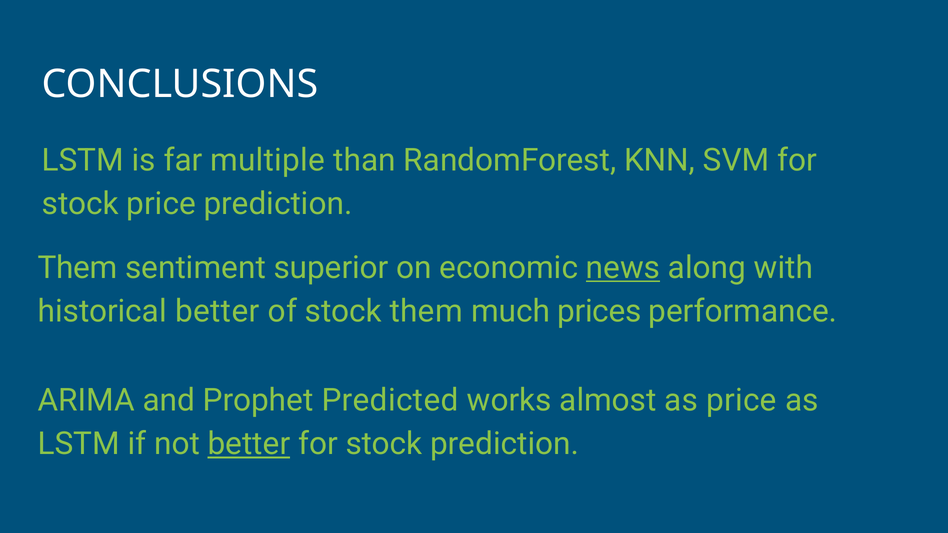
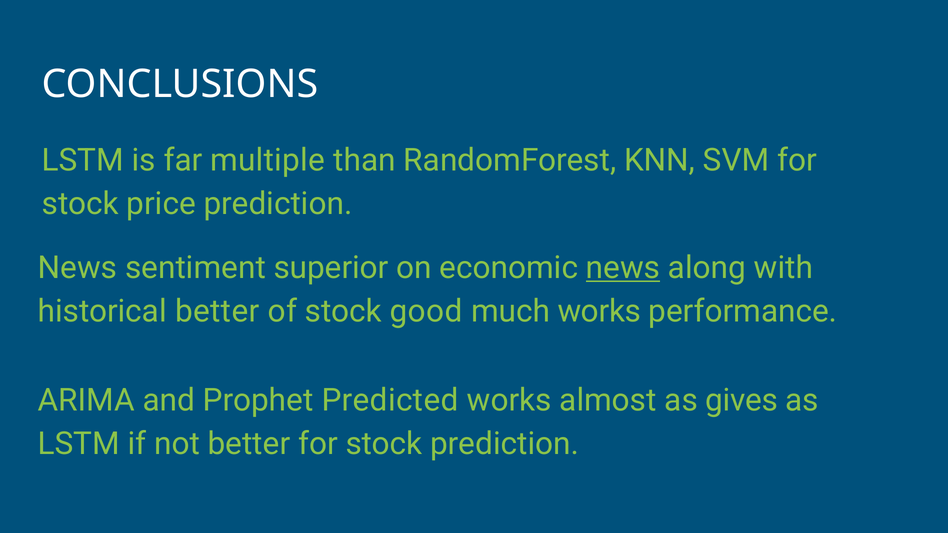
Them: Them -> News (77, 268)
stock them: them -> good (426, 311)
much prices: prices -> works (599, 311)
as price: price -> gives (742, 400)
better underline: present -> none (249, 444)
